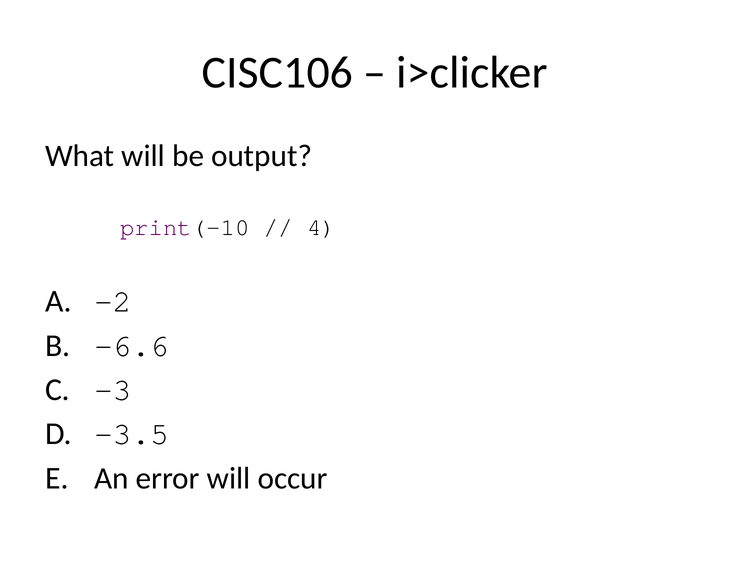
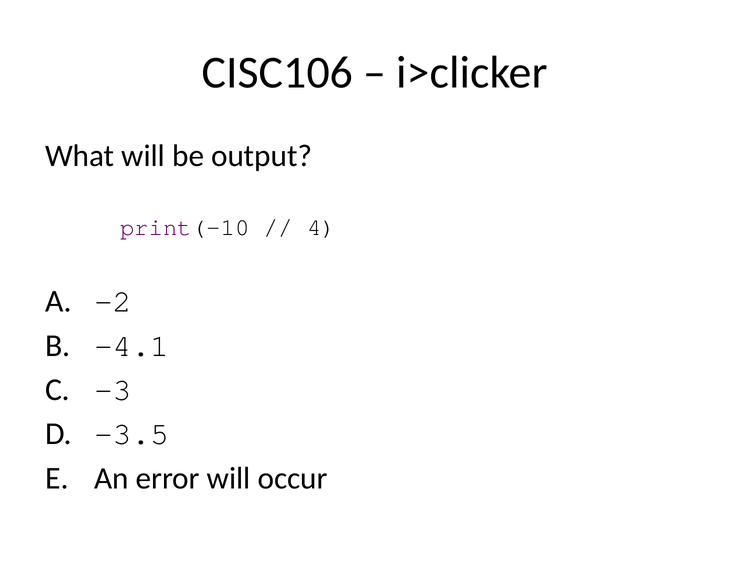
-6.6: -6.6 -> -4.1 (132, 345)
